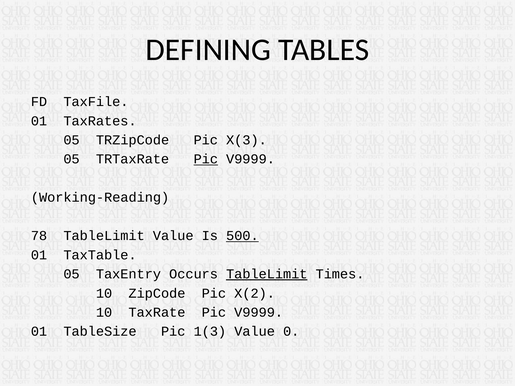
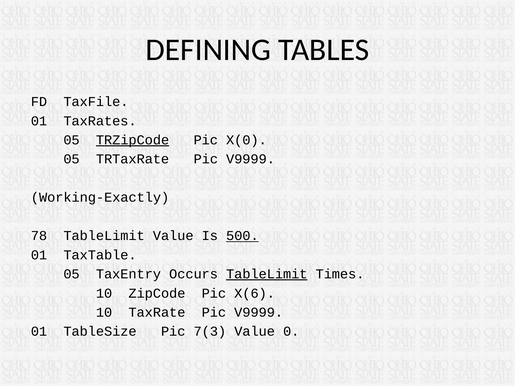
TRZipCode underline: none -> present (133, 140)
X(3: X(3 -> X(0 (246, 140)
Pic underline: present -> none (206, 159)
Working-Reading: Working-Reading -> Working-Exactly (100, 198)
X(2: X(2 -> X(6 (255, 293)
1(3: 1(3 -> 7(3 (210, 332)
